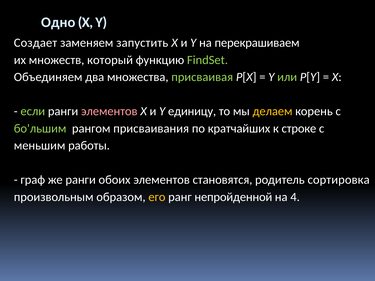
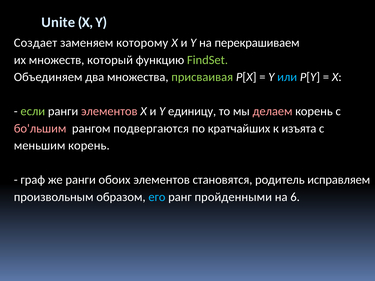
Одно: Одно -> Unite (58, 22)
запустить: запустить -> которому (142, 43)
или colour: light green -> light blue (287, 77)
делаем colour: yellow -> pink (273, 111)
бо'льшим colour: light green -> pink (40, 129)
присваивания: присваивания -> подвергаются (151, 129)
строке: строке -> изъята (299, 129)
меньшим работы: работы -> корень (89, 146)
сортировка: сортировка -> исправляем (339, 180)
его colour: yellow -> light blue (157, 197)
непройденной: непройденной -> пройденными (233, 197)
4: 4 -> 6 (295, 197)
